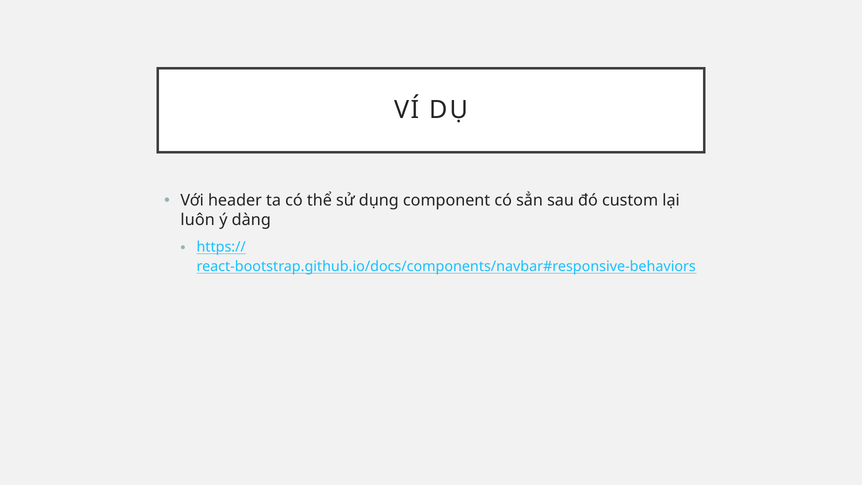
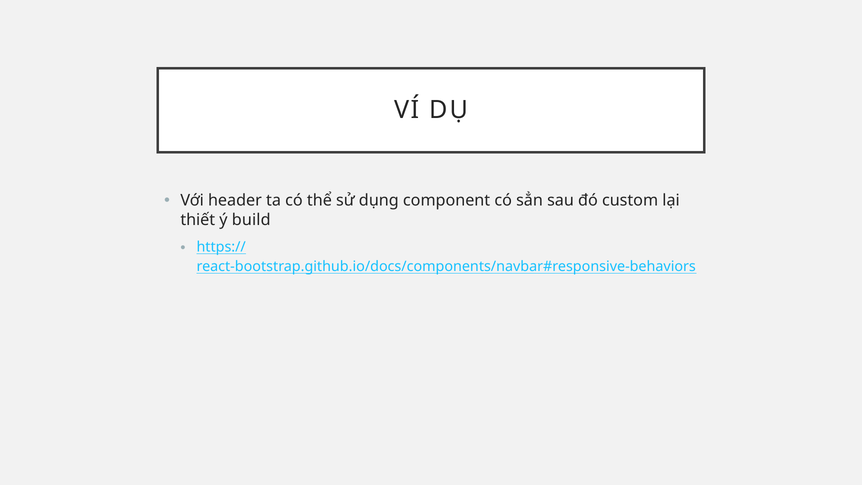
luôn: luôn -> thiết (198, 220)
dàng: dàng -> build (251, 220)
